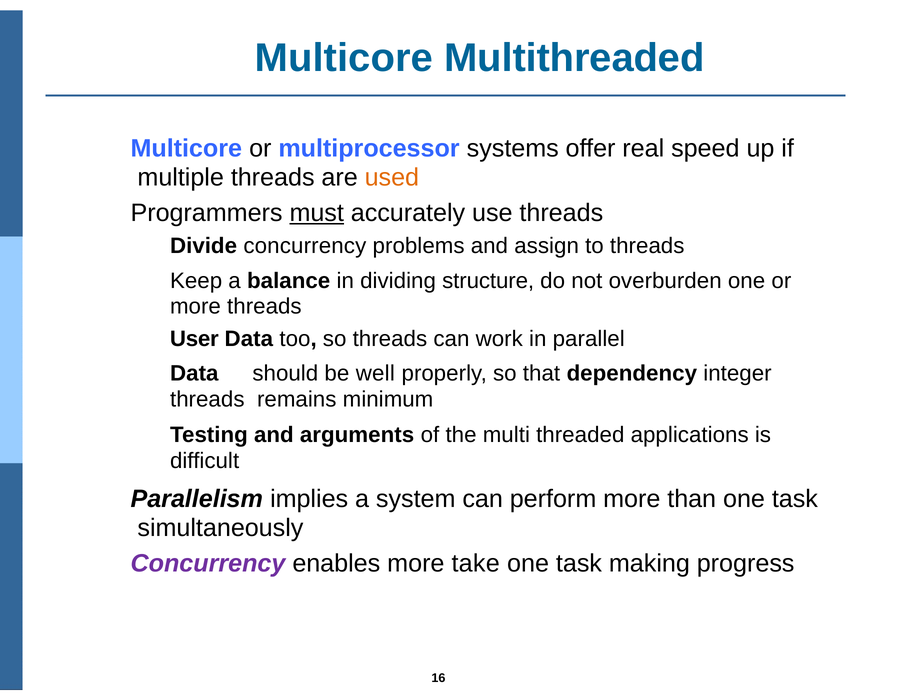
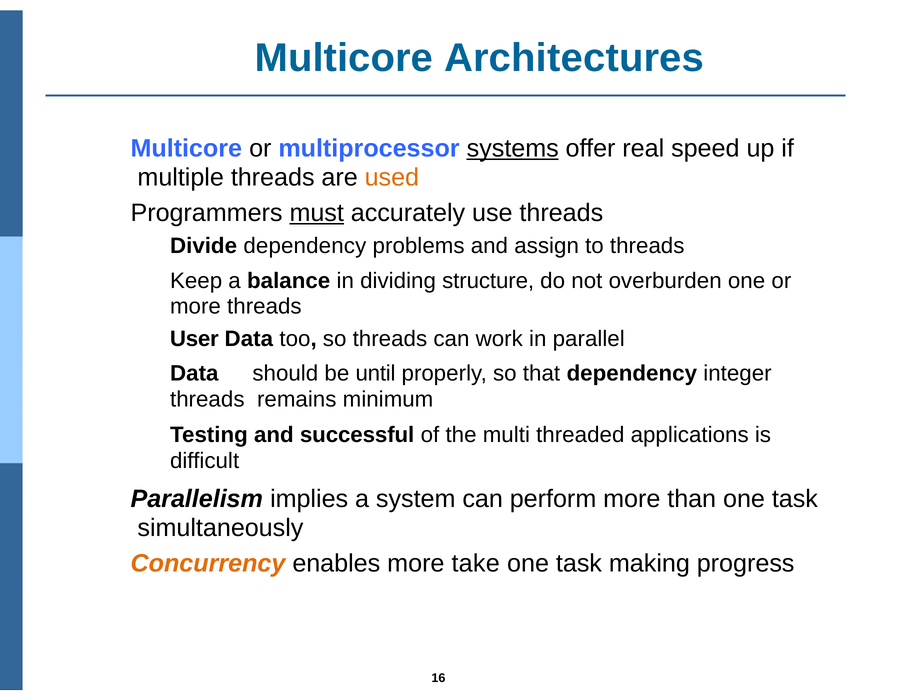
Multithreaded: Multithreaded -> Architectures (574, 58)
systems underline: none -> present (513, 148)
Divide concurrency: concurrency -> dependency (305, 246)
well: well -> until (376, 373)
arguments: arguments -> successful (357, 435)
Concurrency colour: purple -> orange (208, 564)
